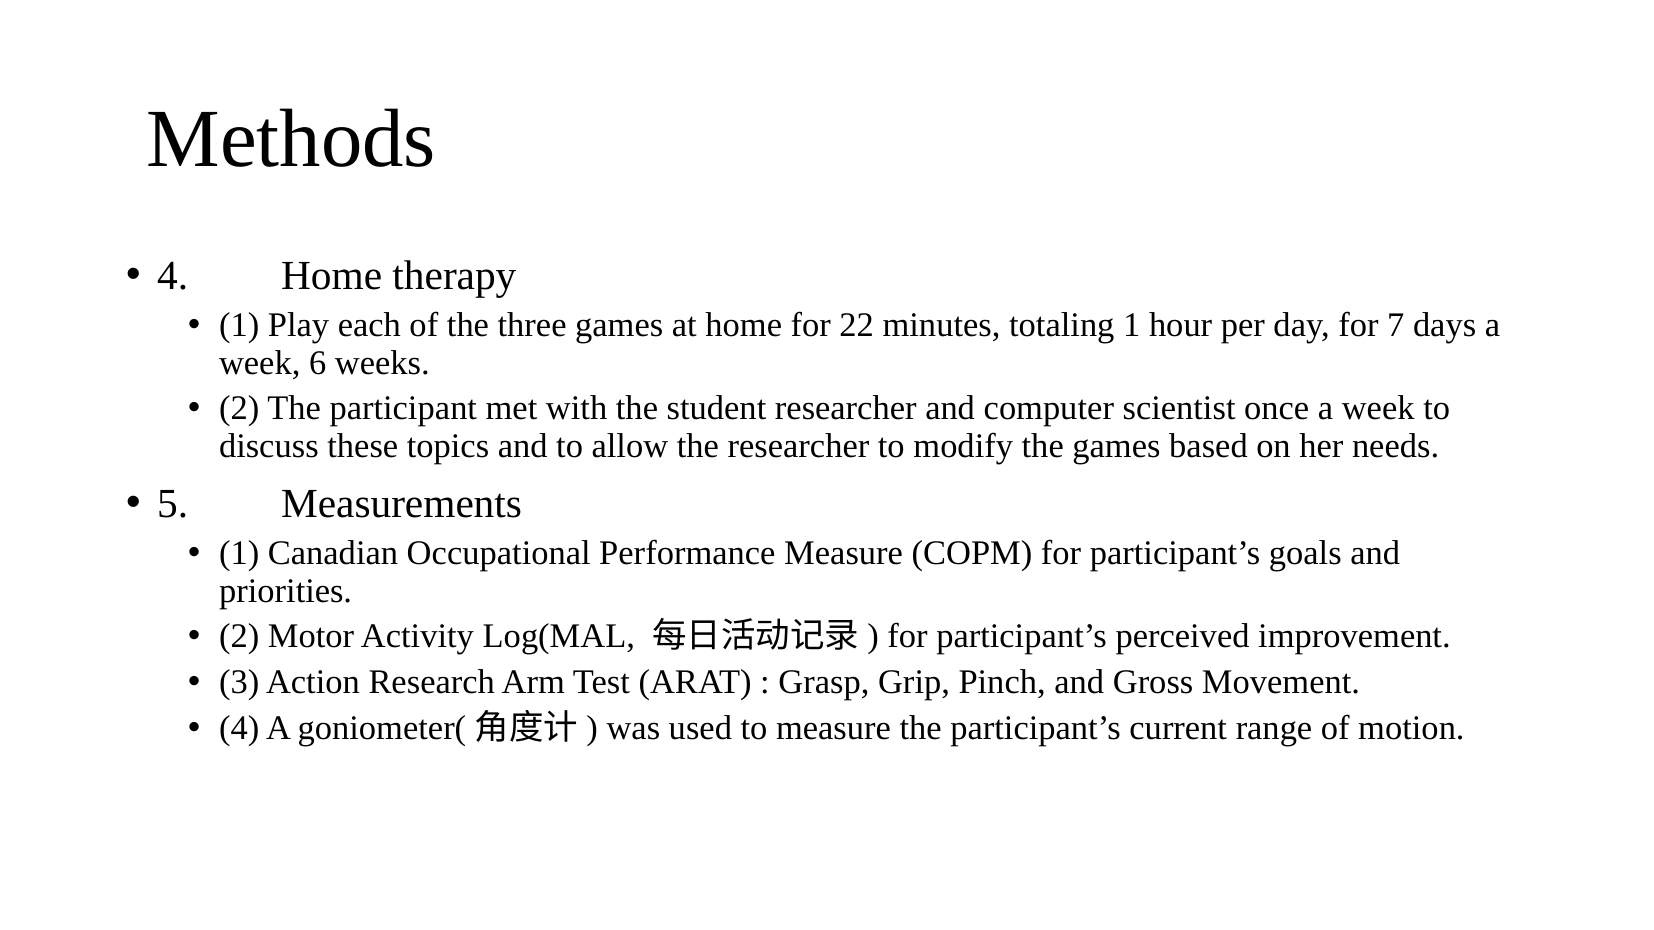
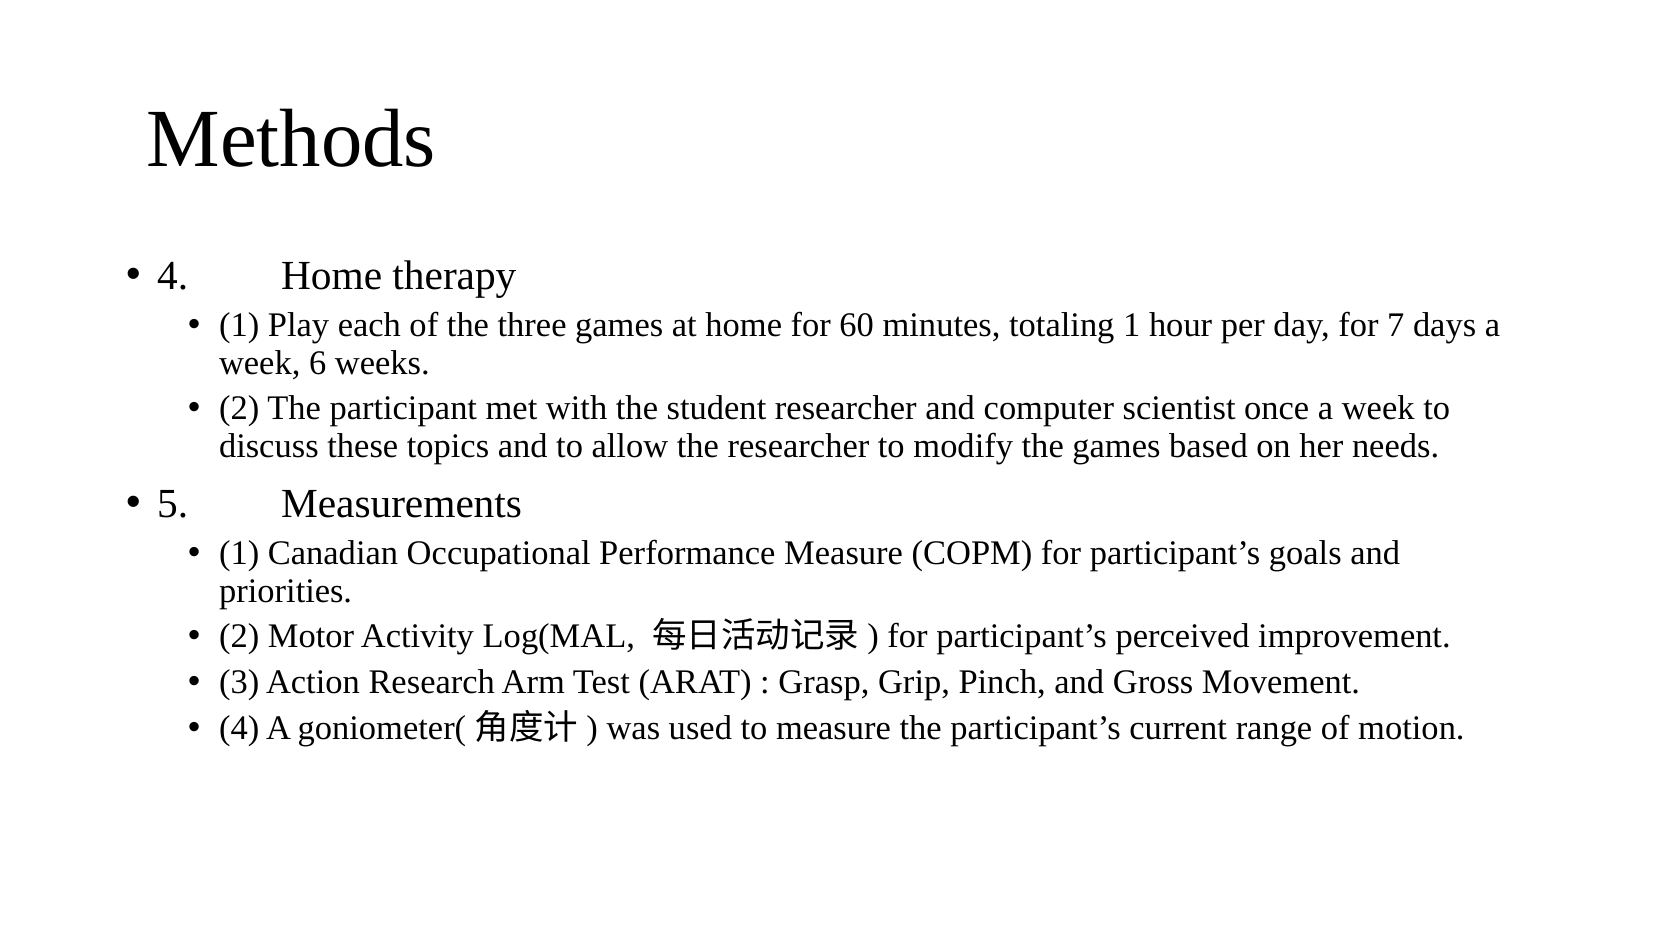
22: 22 -> 60 (857, 326)
